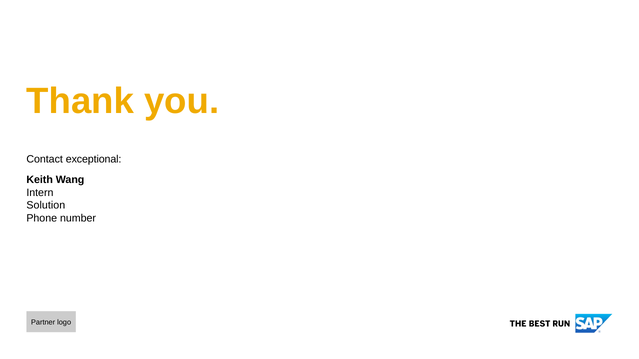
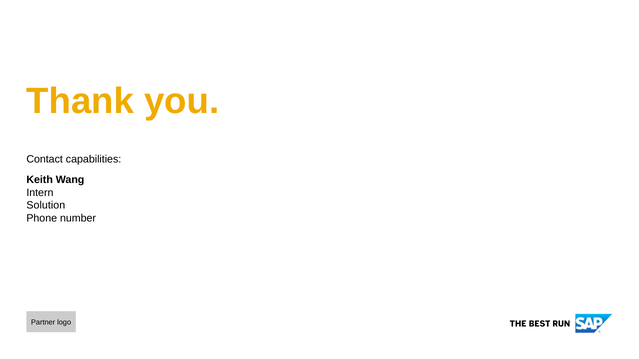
exceptional: exceptional -> capabilities (94, 159)
